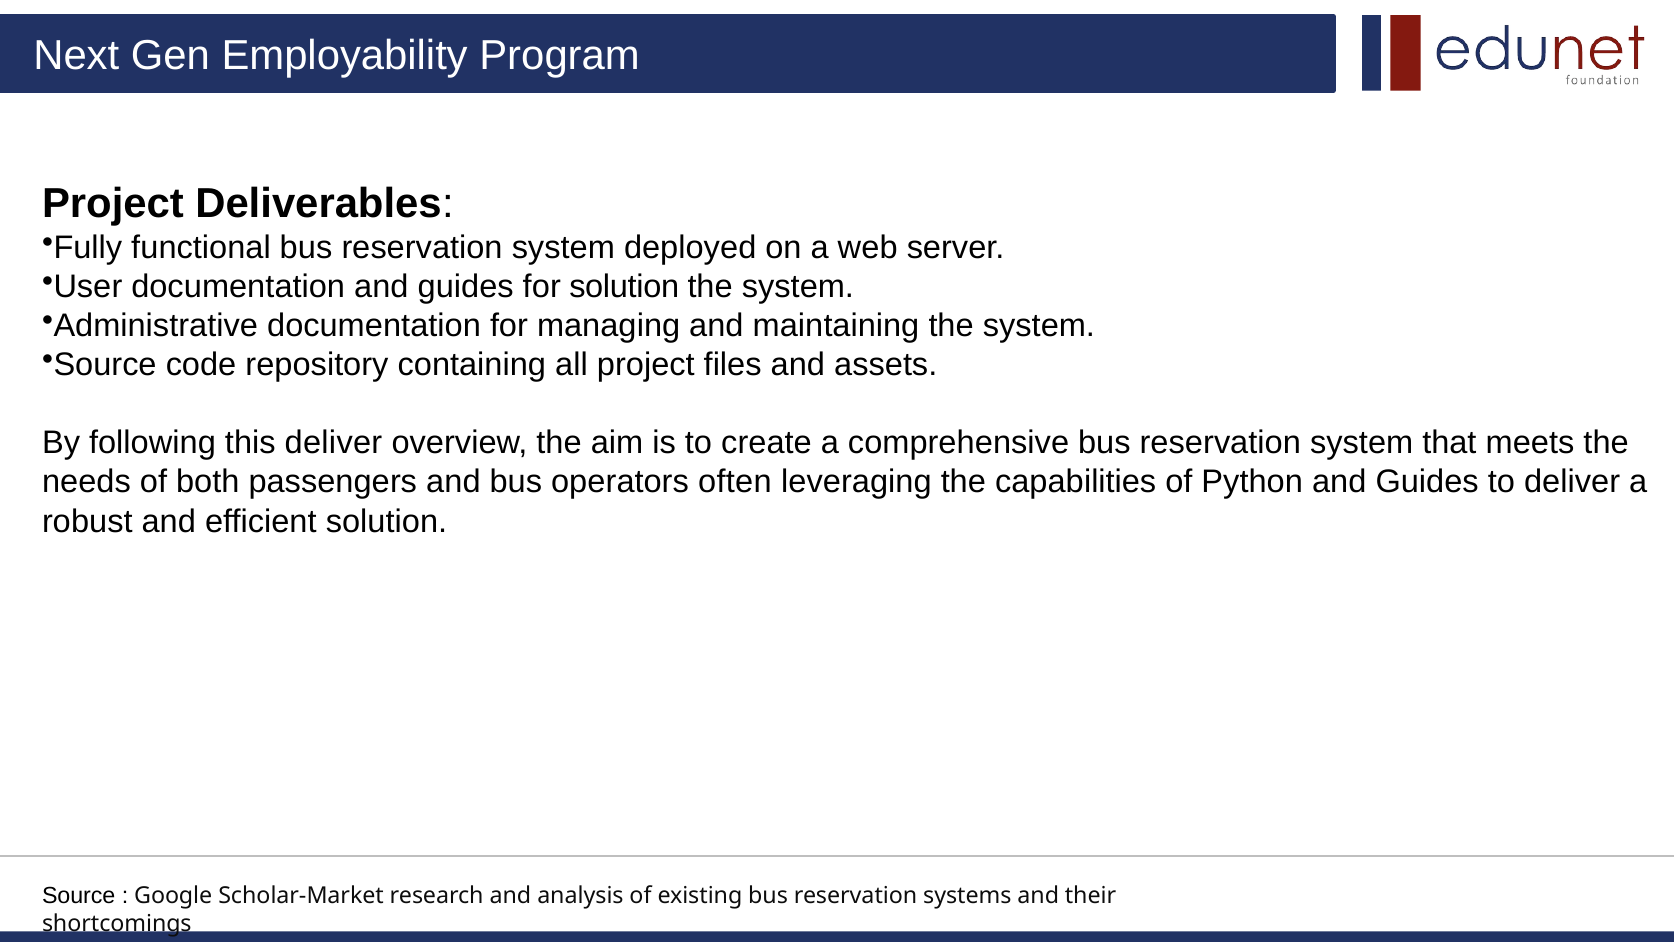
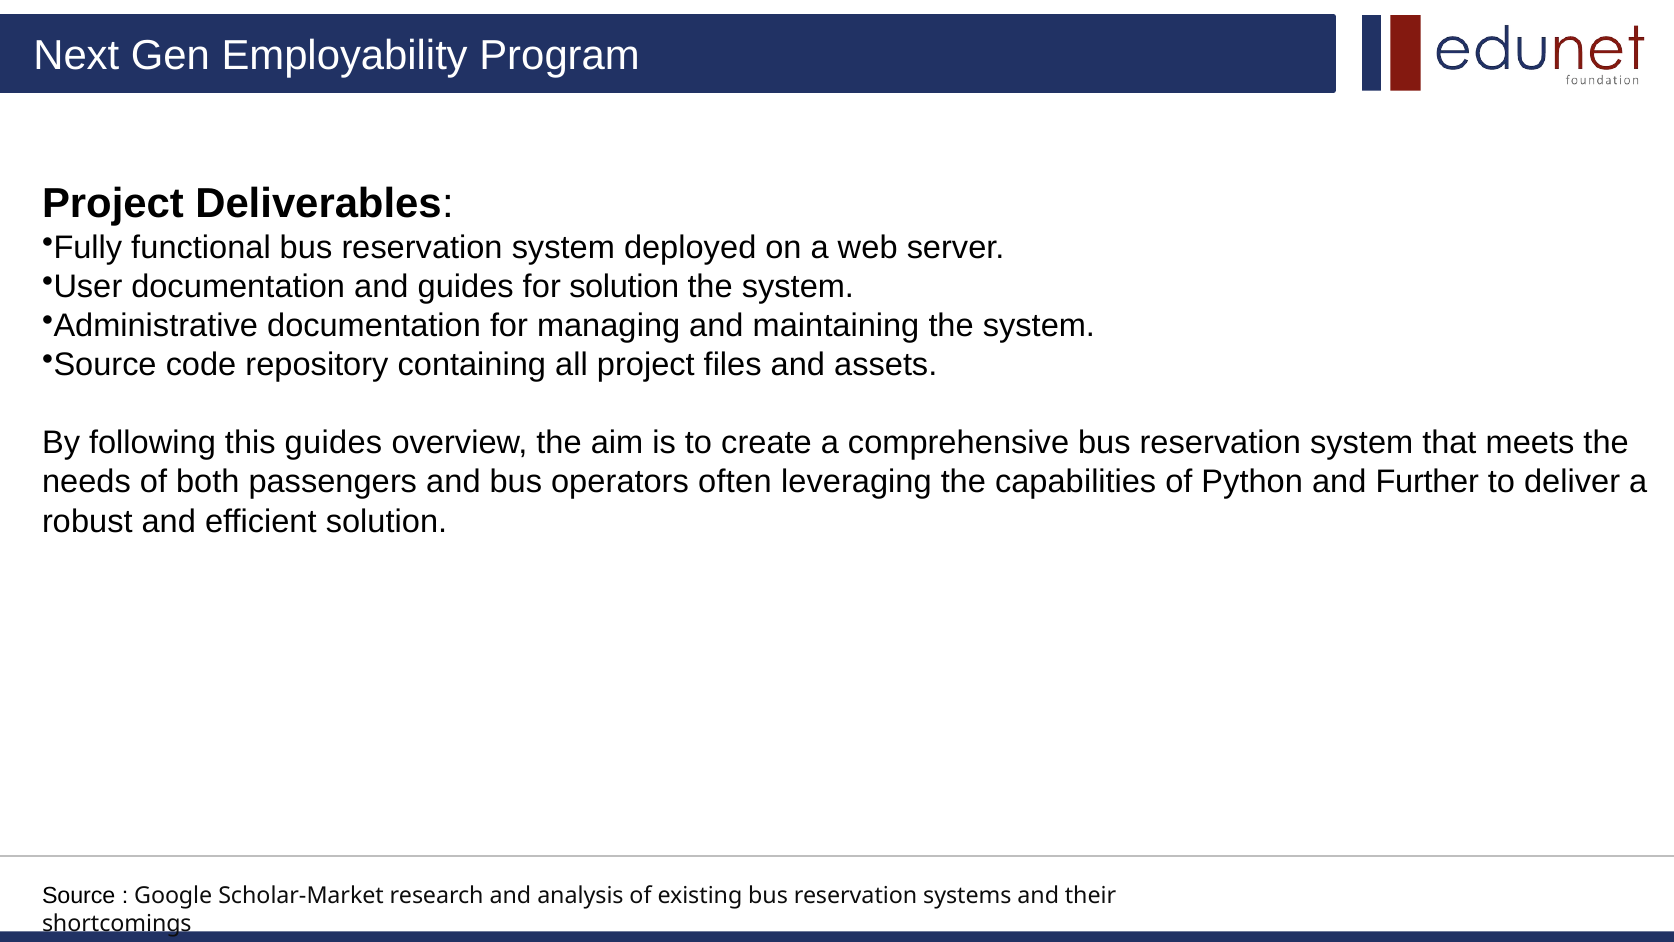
this deliver: deliver -> guides (333, 443)
Python and Guides: Guides -> Further (1427, 482)
